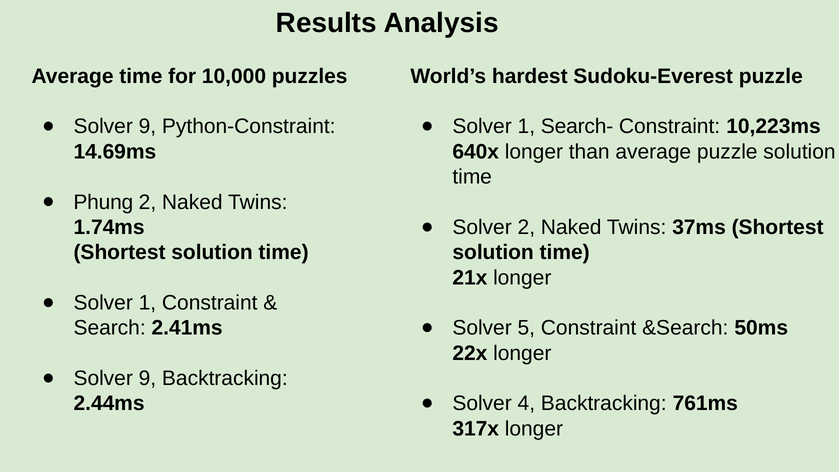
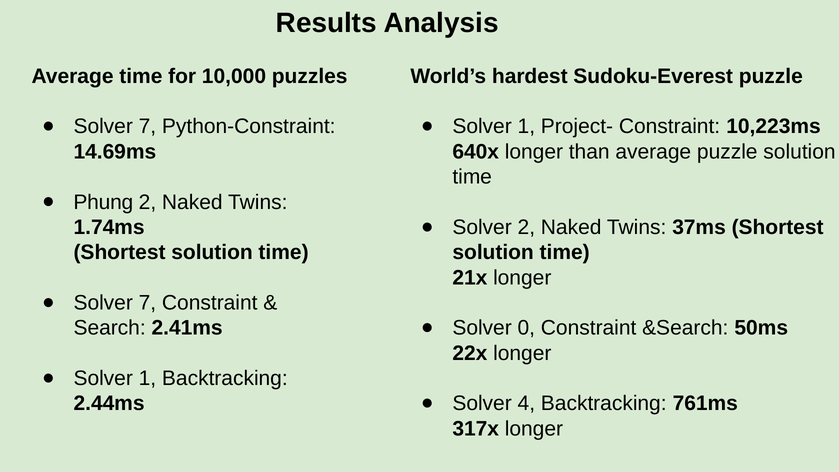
9: 9 -> 7 (147, 127)
Search-: Search- -> Project- (577, 127)
1: 1 -> 7 (147, 303)
5: 5 -> 0 (526, 328)
9: 9 -> 1 (147, 378)
